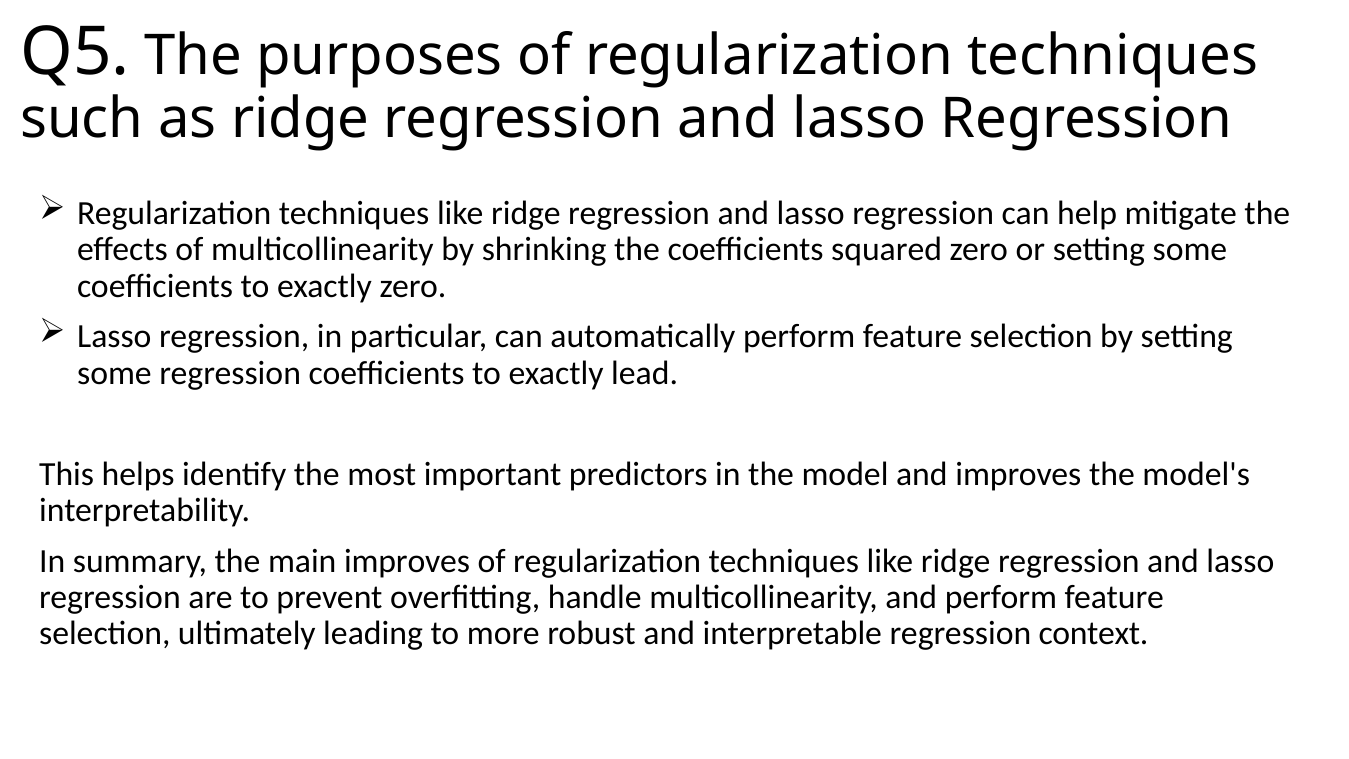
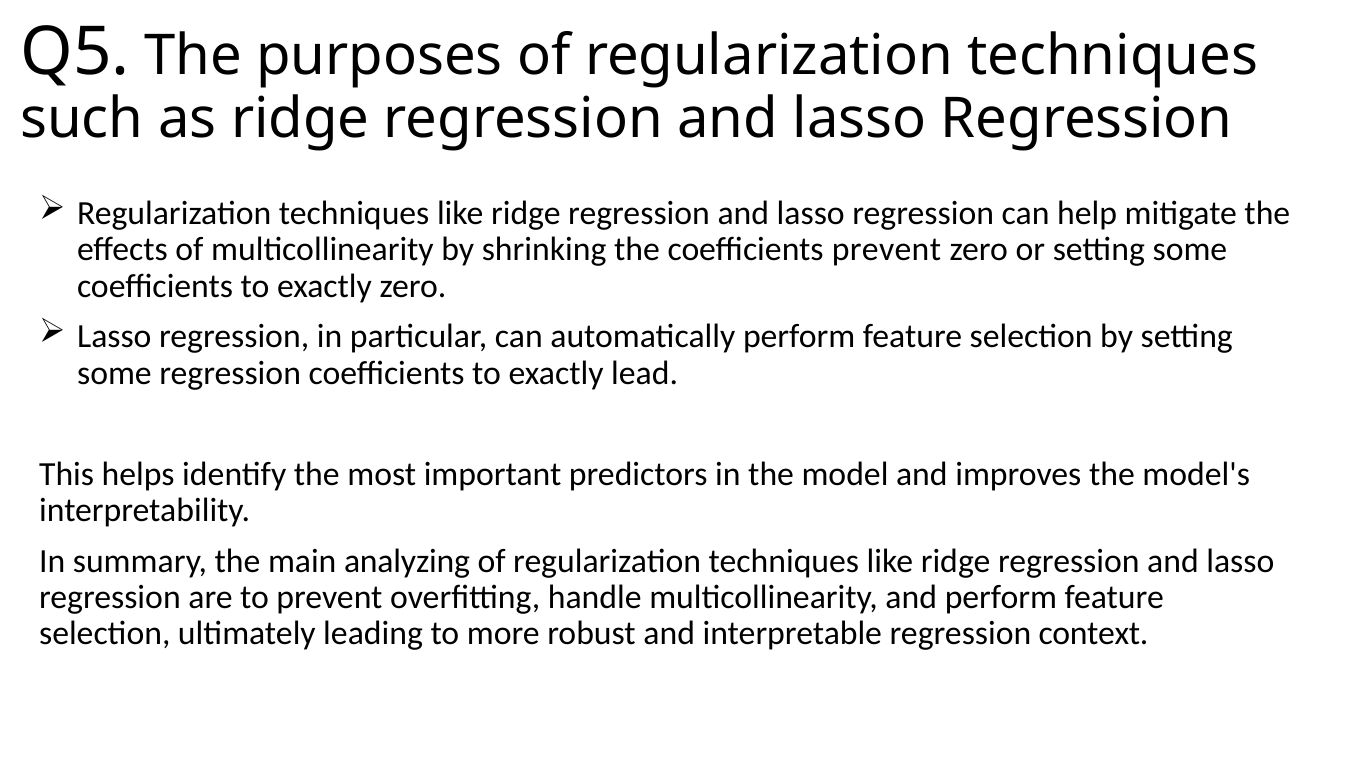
coefficients squared: squared -> prevent (886, 250)
main improves: improves -> analyzing (407, 561)
